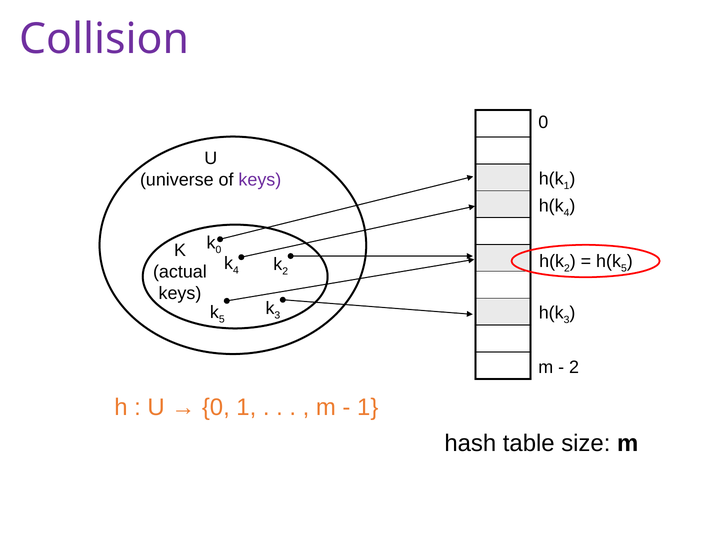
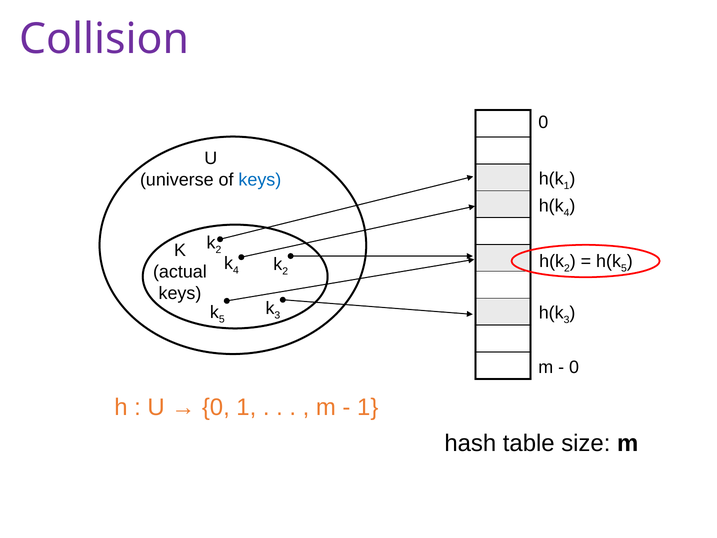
keys colour: purple -> blue (260, 180)
0: 0 -> 2 (218, 250)
2: 2 -> 0 (574, 367)
